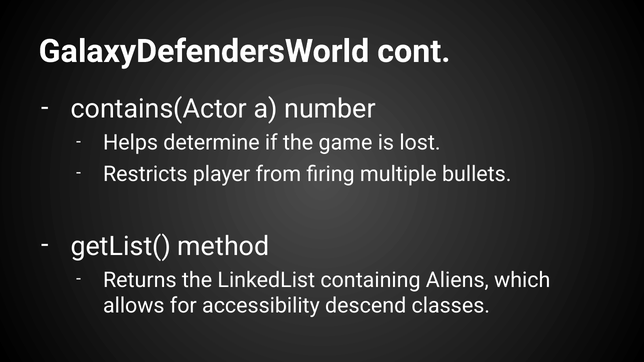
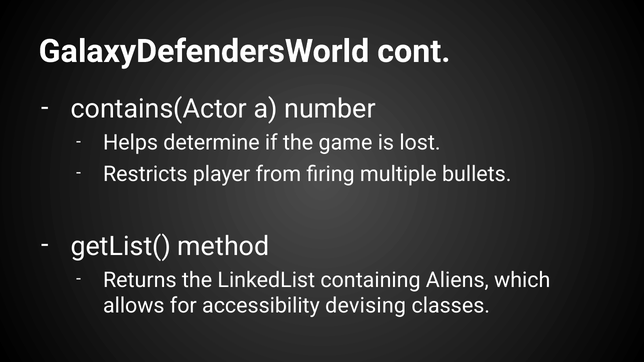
descend: descend -> devising (366, 306)
